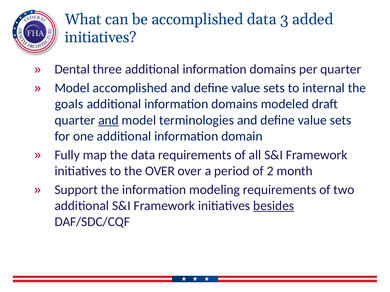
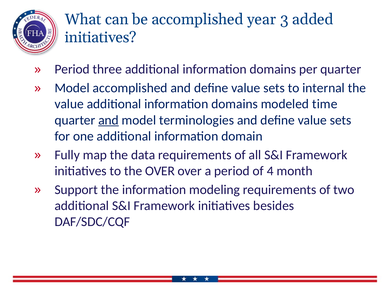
accomplished data: data -> year (262, 19)
Dental: Dental -> Period (72, 69)
goals: goals -> value (69, 104)
draft: draft -> time (325, 104)
2: 2 -> 4 (270, 171)
besides underline: present -> none (274, 206)
